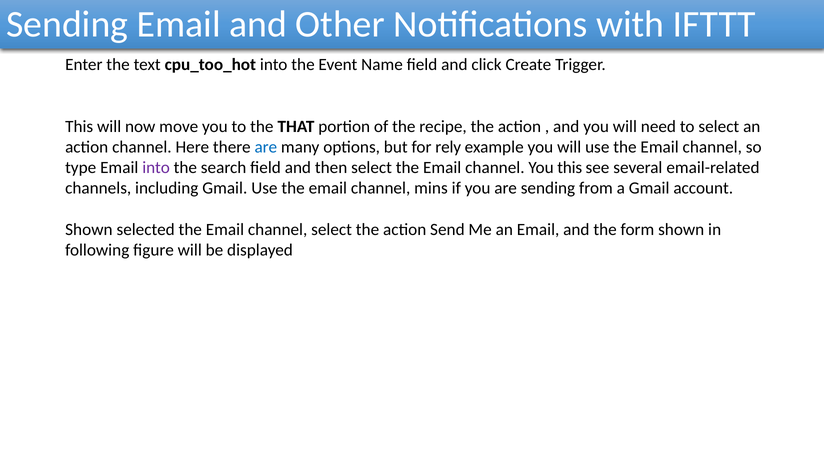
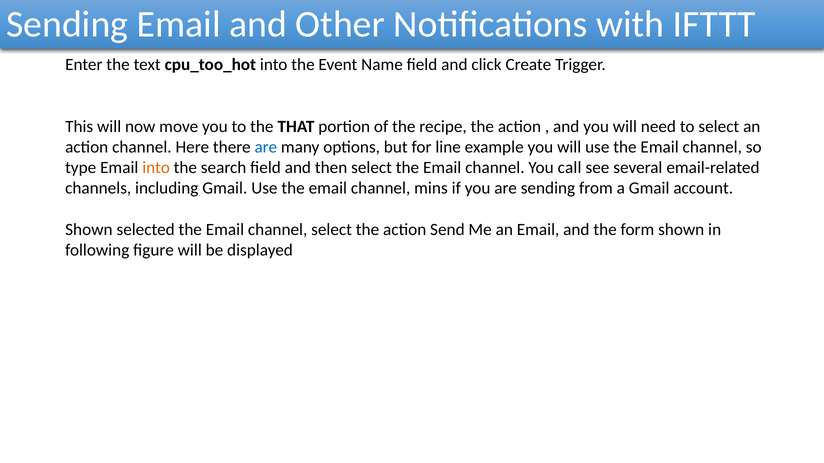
rely: rely -> line (448, 147)
into colour: purple -> orange (156, 168)
You this: this -> call (570, 168)
